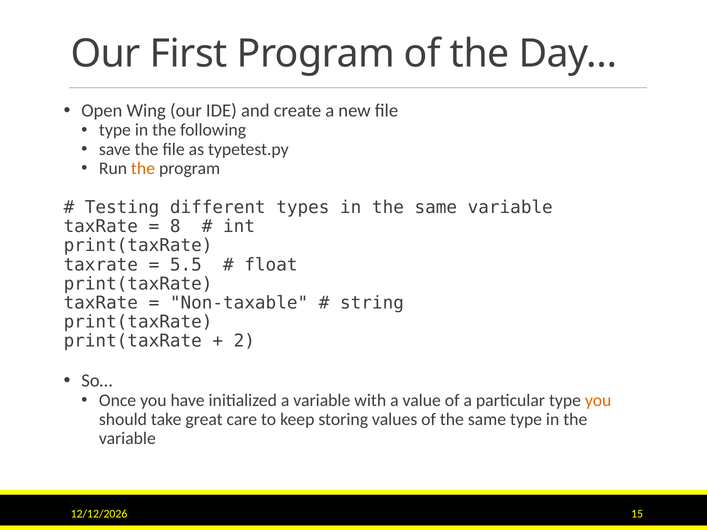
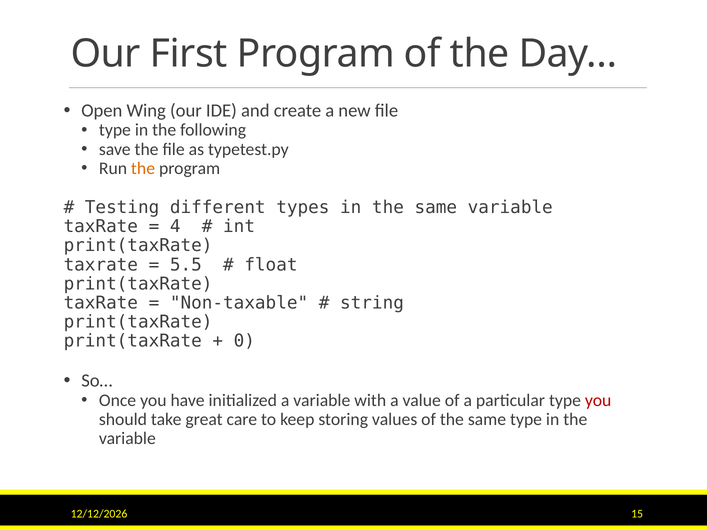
8: 8 -> 4 (175, 227)
2: 2 -> 0 (244, 341)
you colour: orange -> red (598, 401)
